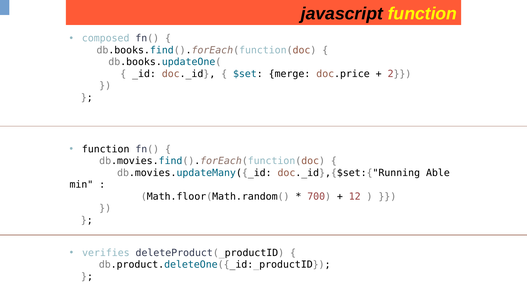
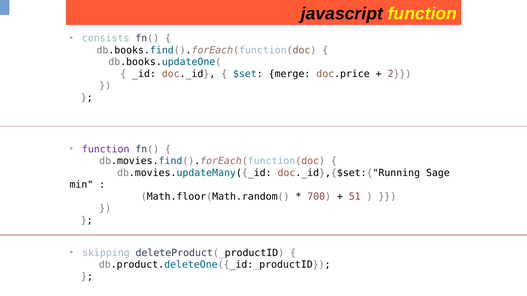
composed: composed -> consists (106, 38)
function colour: black -> purple (106, 149)
Able: Able -> Sage (438, 173)
12: 12 -> 51 (355, 197)
verifies: verifies -> skipping (106, 253)
